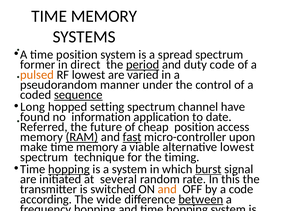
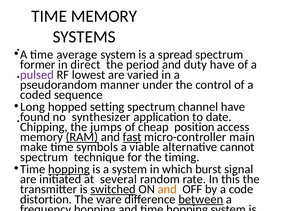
time position: position -> average (77, 55)
period underline: present -> none (143, 65)
duty code: code -> have (222, 65)
pulsed colour: orange -> purple (37, 75)
sequence underline: present -> none (78, 95)
information: information -> synthesizer (101, 117)
Referred: Referred -> Chipping (44, 127)
future: future -> jumps (106, 127)
upon: upon -> main (242, 137)
make time memory: memory -> symbols (97, 147)
alternative lowest: lowest -> cannot (237, 147)
burst underline: present -> none (208, 169)
switched underline: none -> present (113, 189)
according: according -> distortion (46, 199)
wide: wide -> ware (109, 199)
